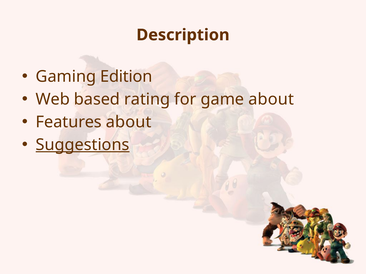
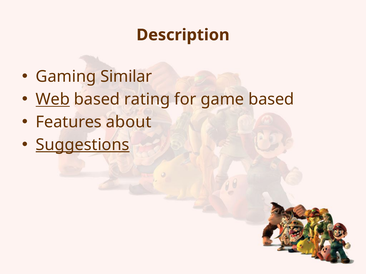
Edition: Edition -> Similar (126, 77)
Web underline: none -> present (53, 100)
game about: about -> based (271, 100)
